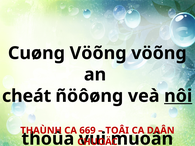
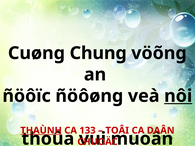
Cuøng Vöõng: Vöõng -> Chung (98, 53)
cheát: cheát -> ñöôïc (27, 96)
THAÙNH underline: none -> present (41, 131)
669: 669 -> 133 (88, 131)
